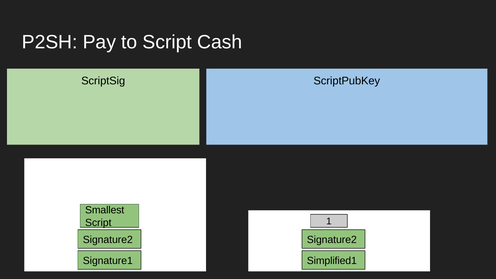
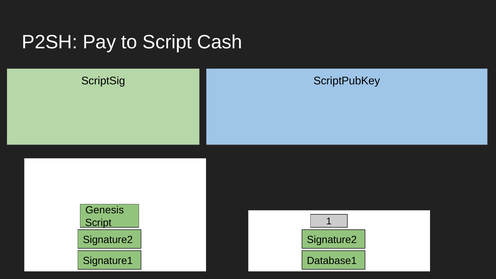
Smallest: Smallest -> Genesis (105, 210)
Simplified1: Simplified1 -> Database1 (332, 261)
